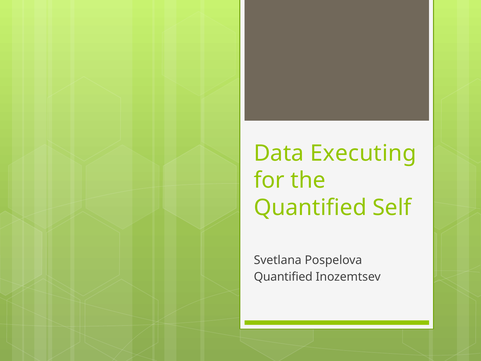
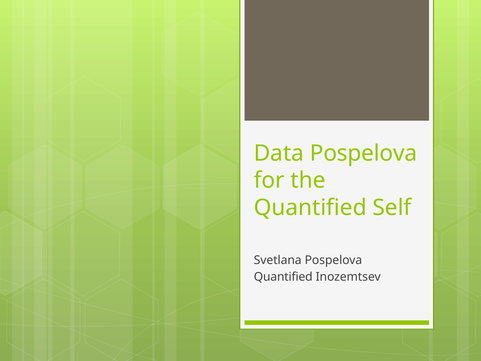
Data Executing: Executing -> Pospelova (363, 153)
